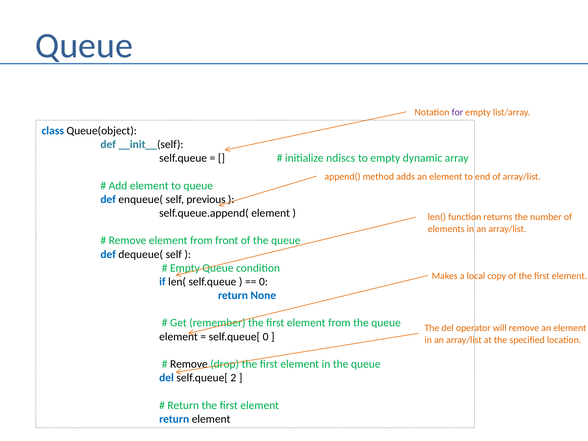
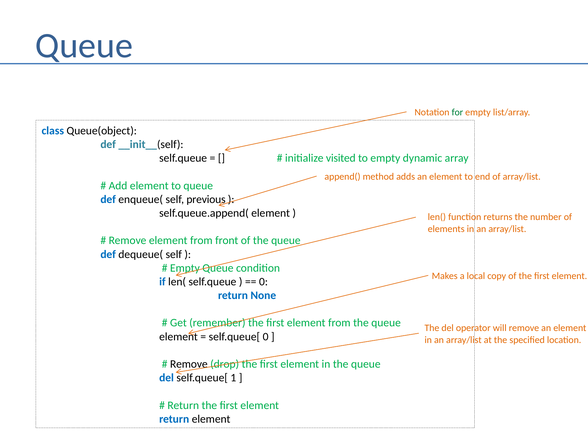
for colour: purple -> green (457, 112)
ndiscs: ndiscs -> visited (341, 158)
2: 2 -> 1 (233, 378)
